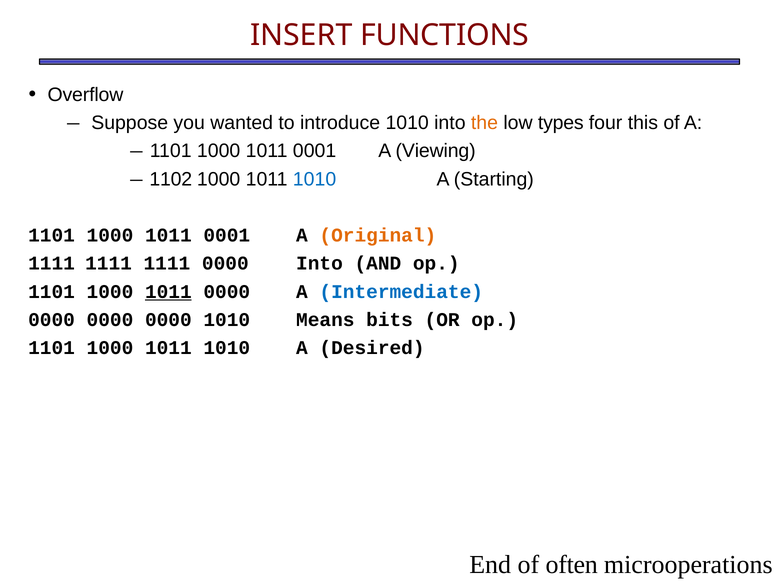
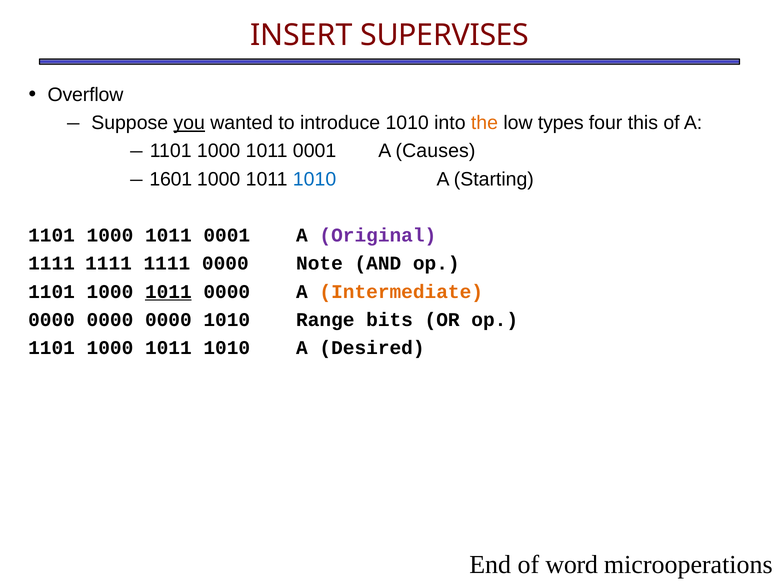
FUNCTIONS: FUNCTIONS -> SUPERVISES (445, 35)
you underline: none -> present (189, 123)
Viewing: Viewing -> Causes (435, 151)
1102: 1102 -> 1601 (171, 179)
Original colour: orange -> purple (378, 235)
0000 Into: Into -> Note (319, 264)
Intermediate colour: blue -> orange (401, 292)
Means: Means -> Range (325, 320)
often: often -> word (572, 565)
